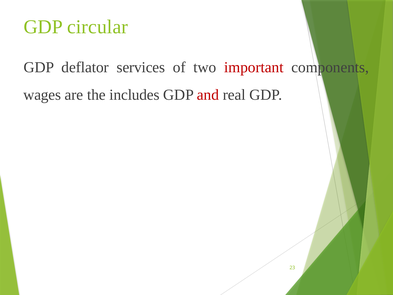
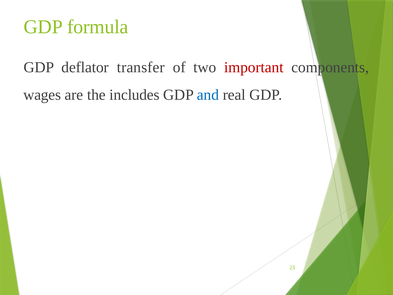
circular: circular -> formula (98, 27)
services: services -> transfer (141, 67)
and colour: red -> blue (208, 95)
